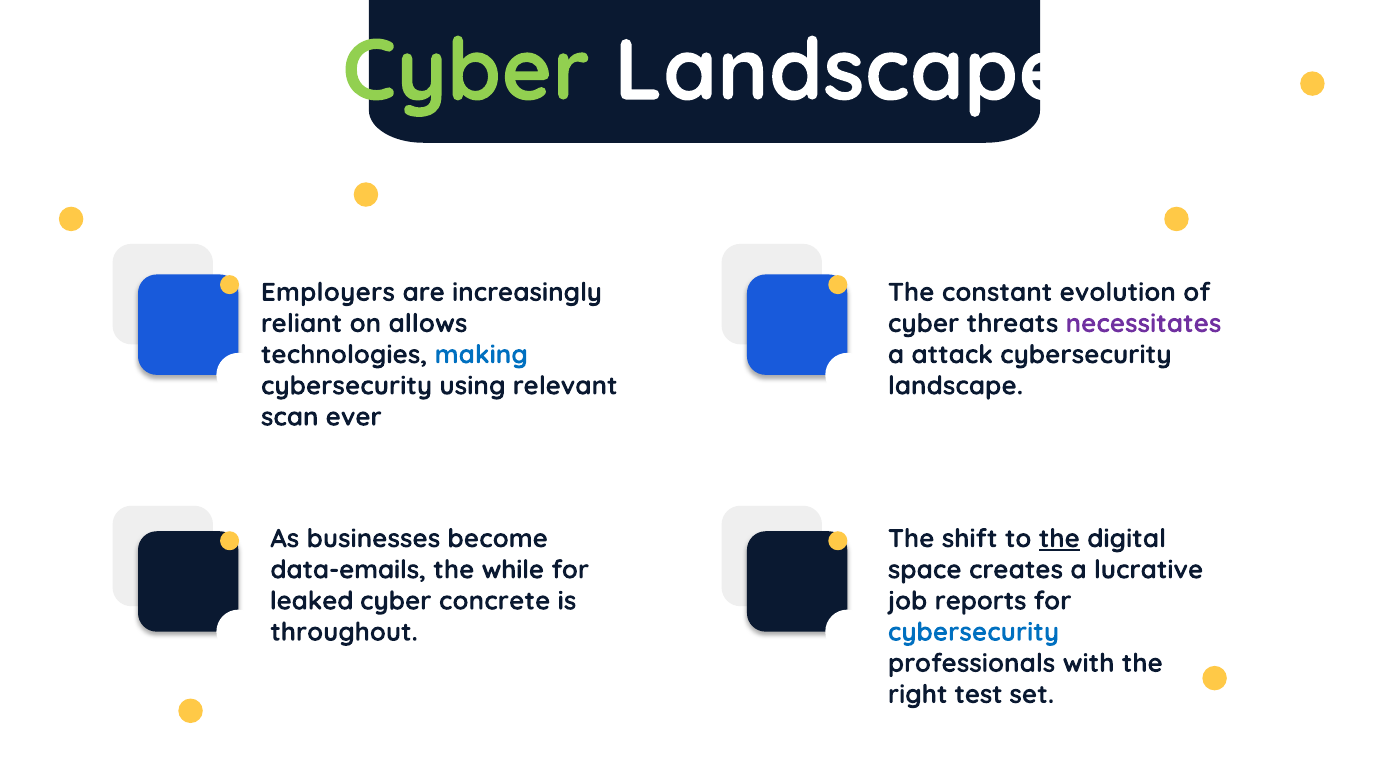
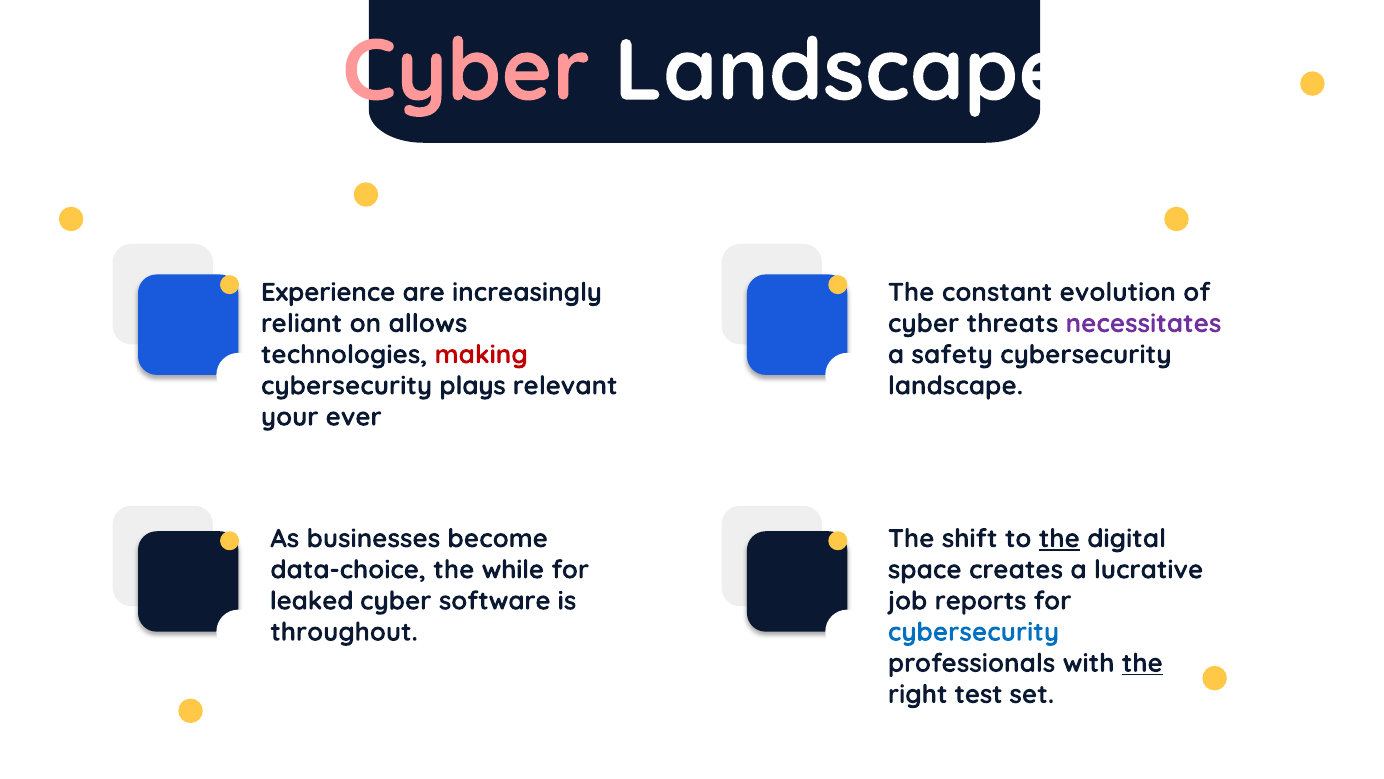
Cyber colour: light green -> pink (466, 71)
Employers: Employers -> Experience (328, 292)
making colour: blue -> red (481, 354)
attack: attack -> safety (952, 354)
using: using -> plays (473, 386)
scan: scan -> your (290, 417)
data-emails: data-emails -> data-choice (348, 569)
concrete: concrete -> software (495, 601)
the underline: none -> present (1142, 663)
